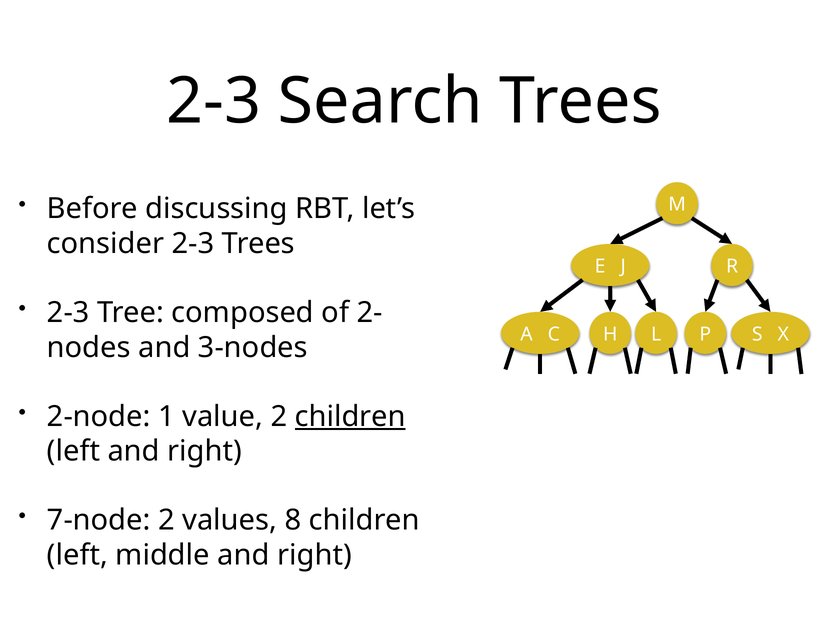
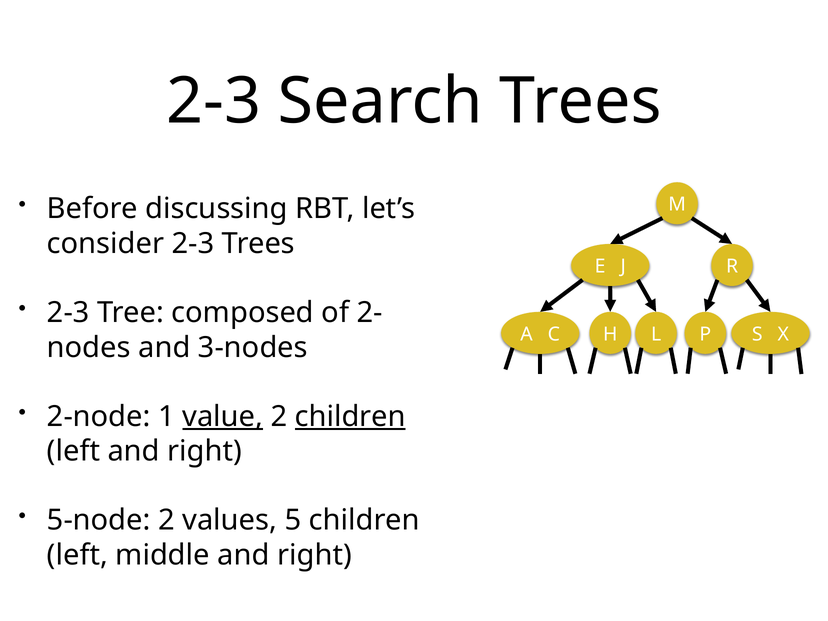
value underline: none -> present (223, 416)
7-node: 7-node -> 5-node (99, 520)
8: 8 -> 5 (293, 520)
